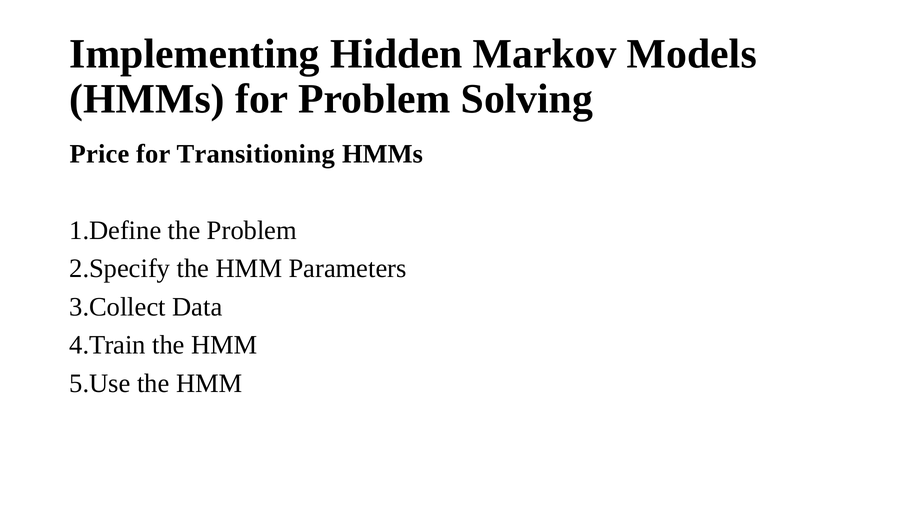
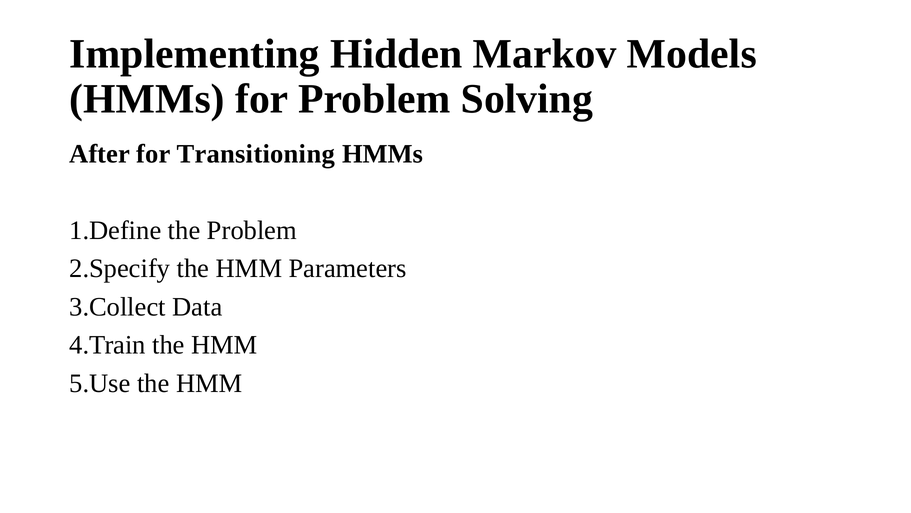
Price: Price -> After (100, 154)
